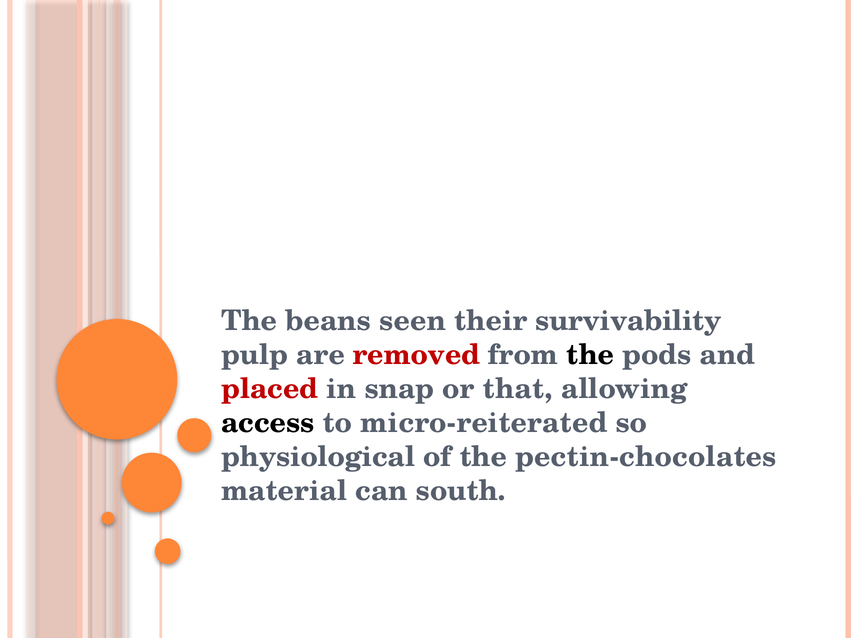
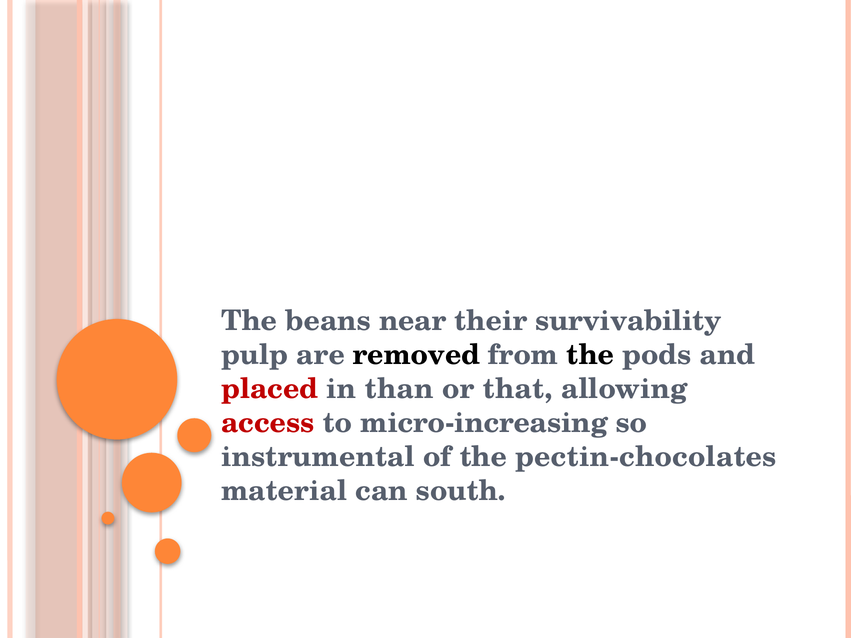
seen: seen -> near (413, 321)
removed colour: red -> black (416, 355)
snap: snap -> than (399, 389)
access colour: black -> red (268, 423)
micro-reiterated: micro-reiterated -> micro-increasing (484, 423)
physiological: physiological -> instrumental (318, 457)
